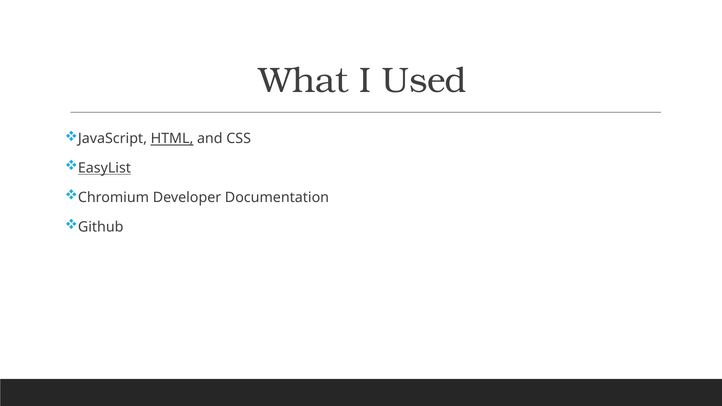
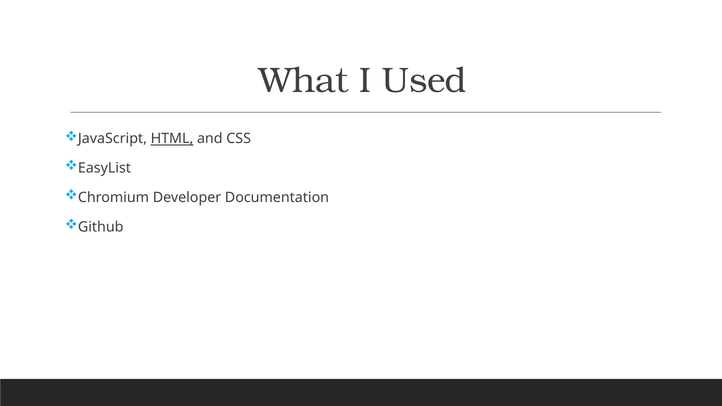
EasyList underline: present -> none (104, 168)
